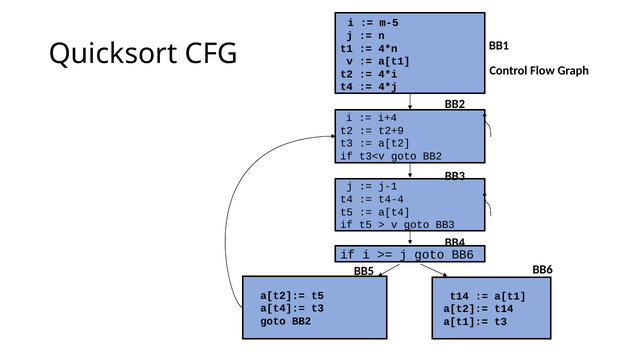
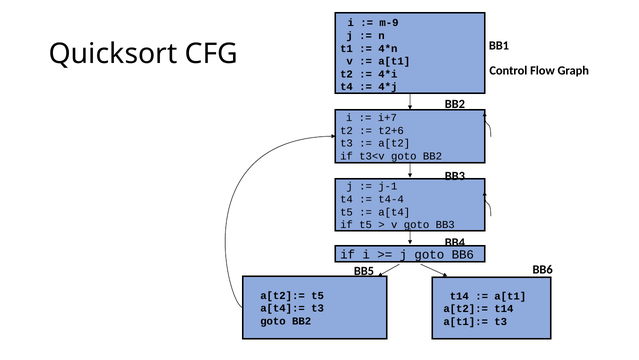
m-5: m-5 -> m-9 (389, 23)
i+4: i+4 -> i+7 (387, 118)
t2+9: t2+9 -> t2+6 (391, 130)
